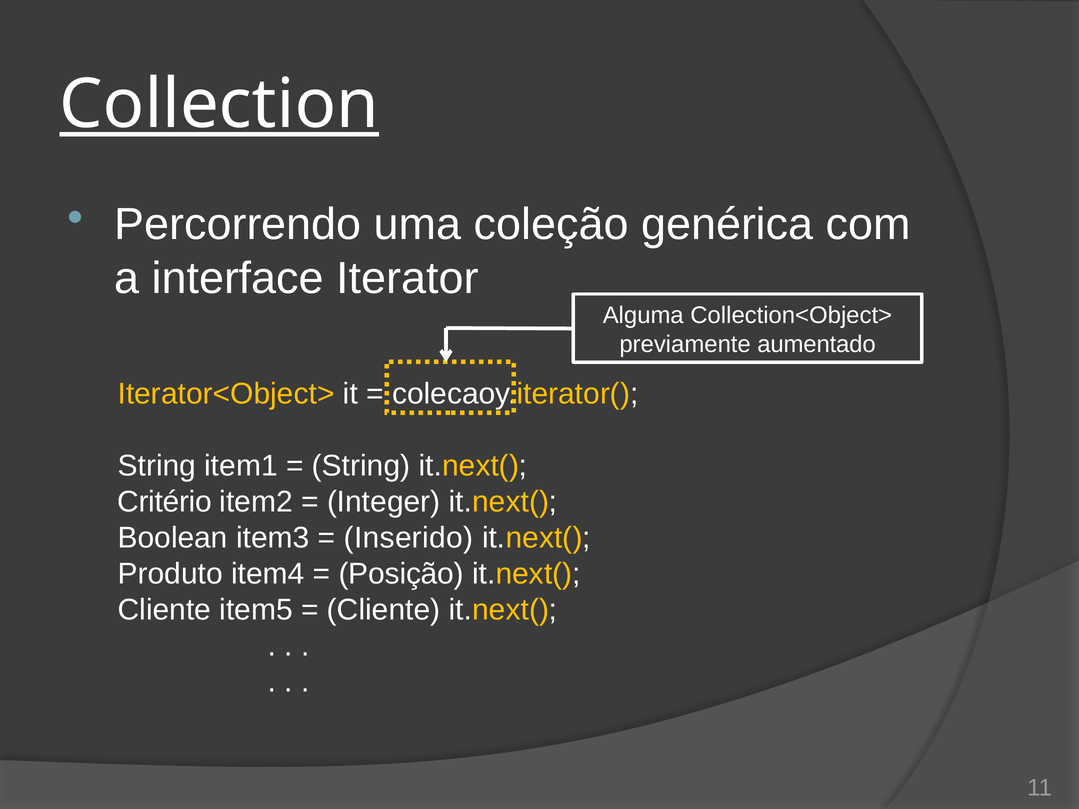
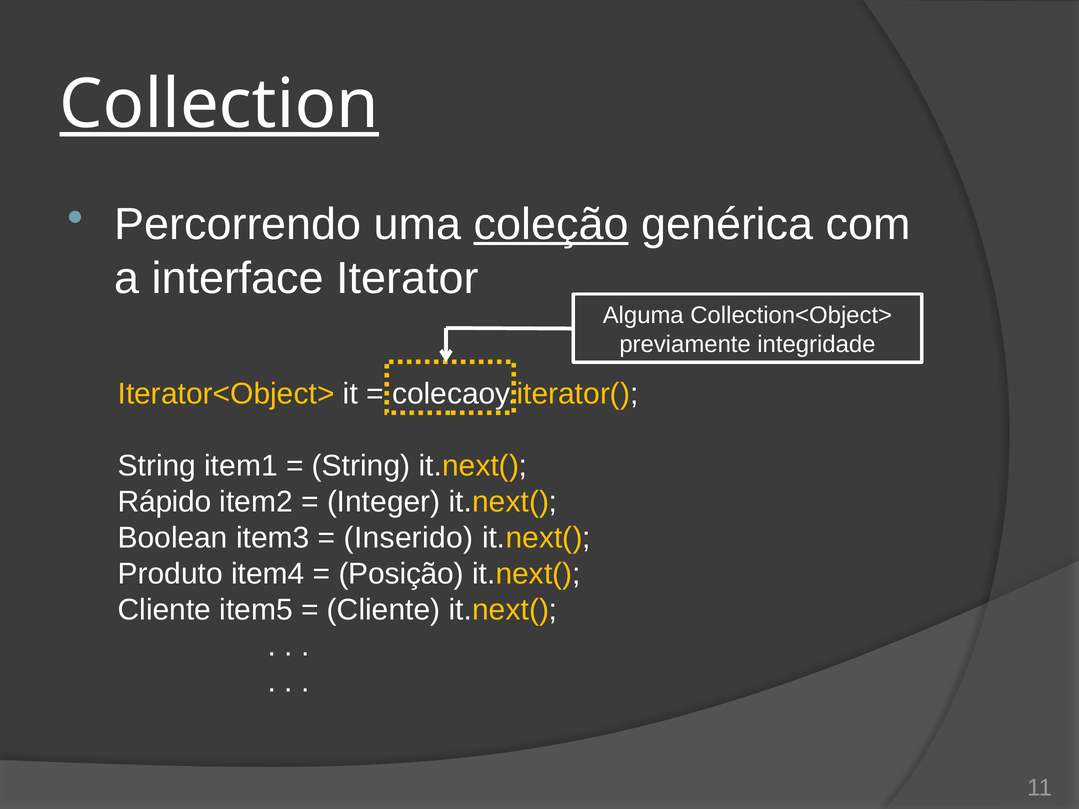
coleção underline: none -> present (551, 224)
aumentado: aumentado -> integridade (816, 344)
Critério: Critério -> Rápido (165, 502)
